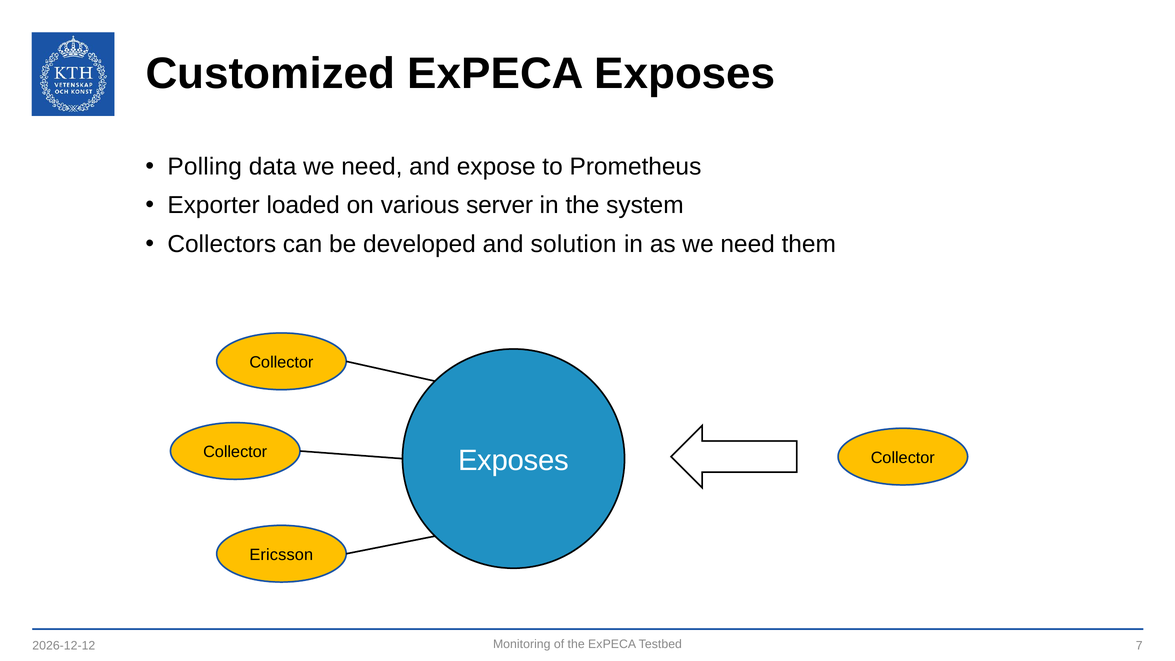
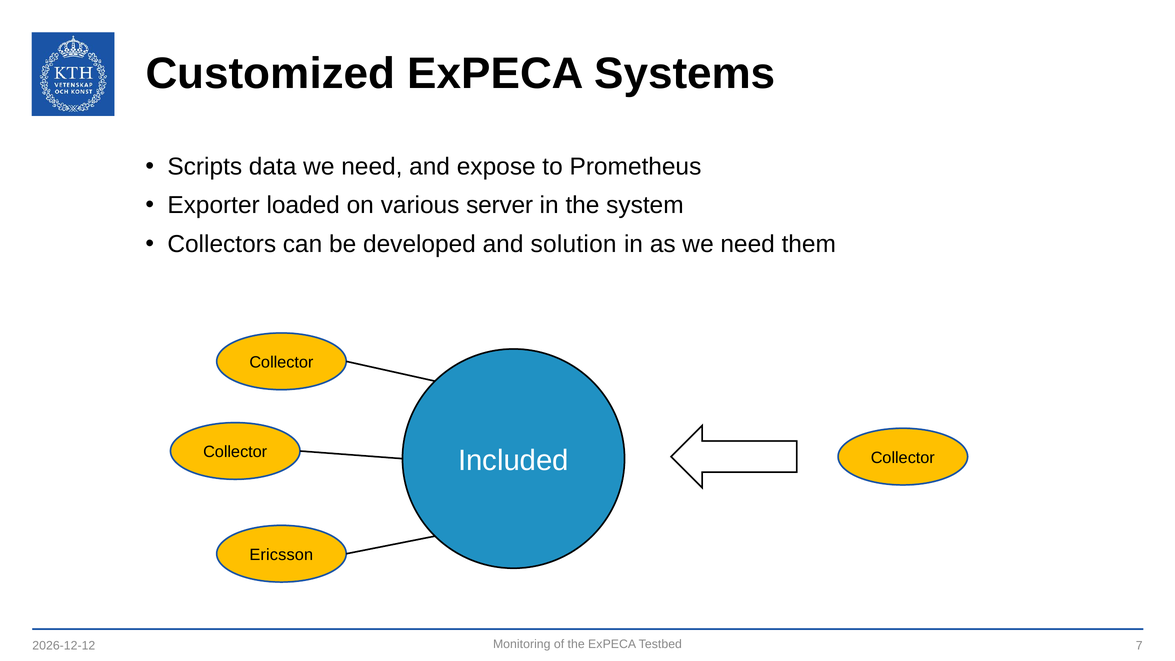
ExPECA Exposes: Exposes -> Systems (685, 73)
Polling: Polling -> Scripts (205, 167)
Exposes: Exposes -> Included (513, 461)
